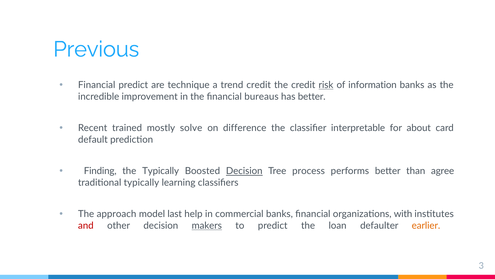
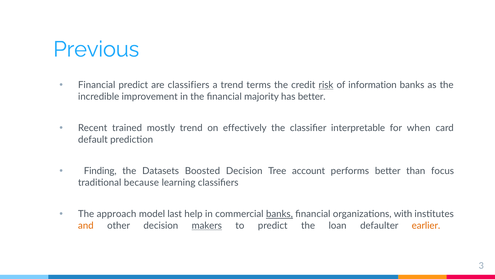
are technique: technique -> classifiers (189, 85)
trend credit: credit -> terms (259, 85)
bureaus: bureaus -> majority (262, 96)
mostly solve: solve -> trend (191, 128)
difference: difference -> effectively (245, 128)
about: about -> when (419, 128)
the Typically: Typically -> Datasets (161, 171)
Decision underline: present -> none (244, 171)
process: process -> account (309, 171)
agree: agree -> focus (443, 171)
traditional typically: typically -> because (141, 182)
banks underline: none -> present (279, 214)
and colour: red -> orange (86, 225)
